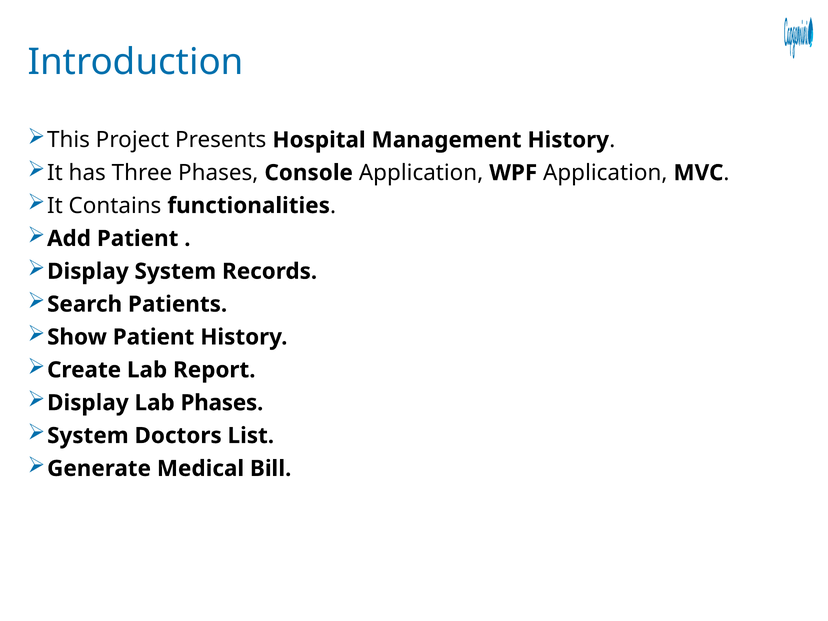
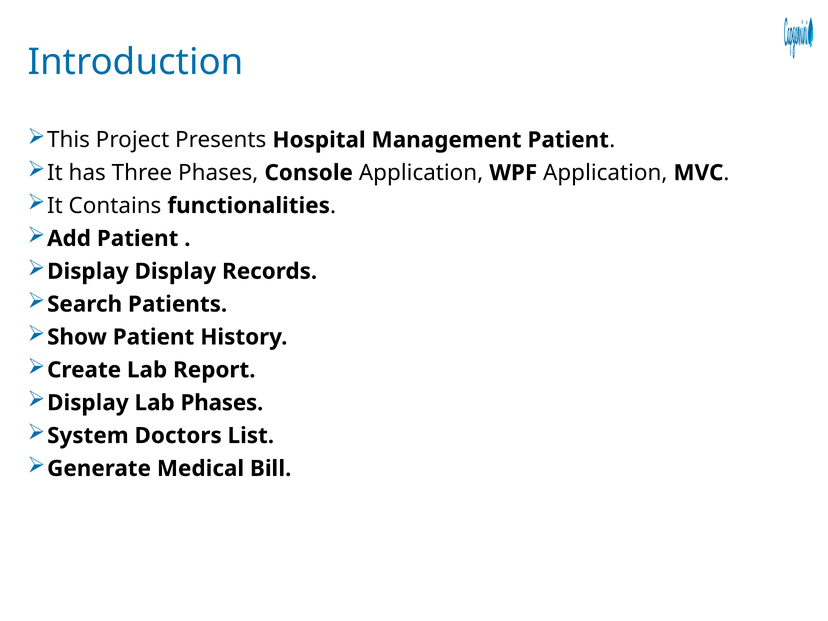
Management History: History -> Patient (568, 140)
Display System: System -> Display (175, 271)
